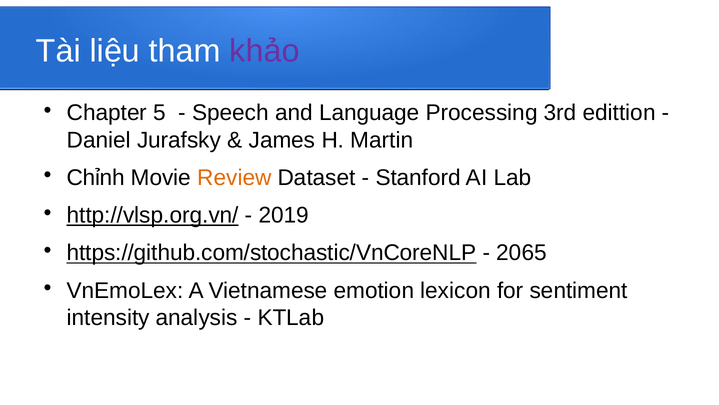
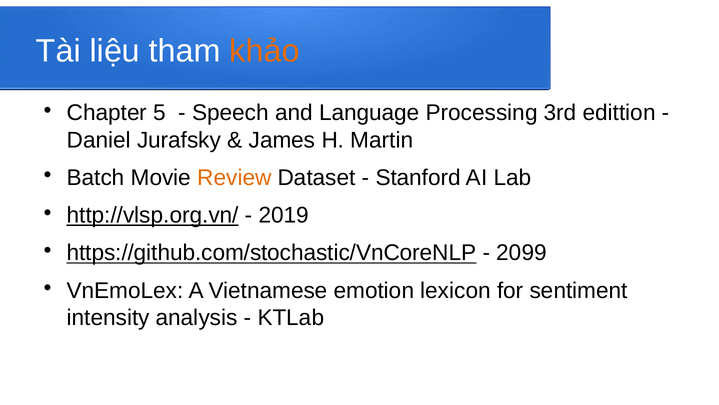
khảo colour: purple -> orange (265, 51)
Chỉnh: Chỉnh -> Batch (96, 177)
2065: 2065 -> 2099 (522, 253)
